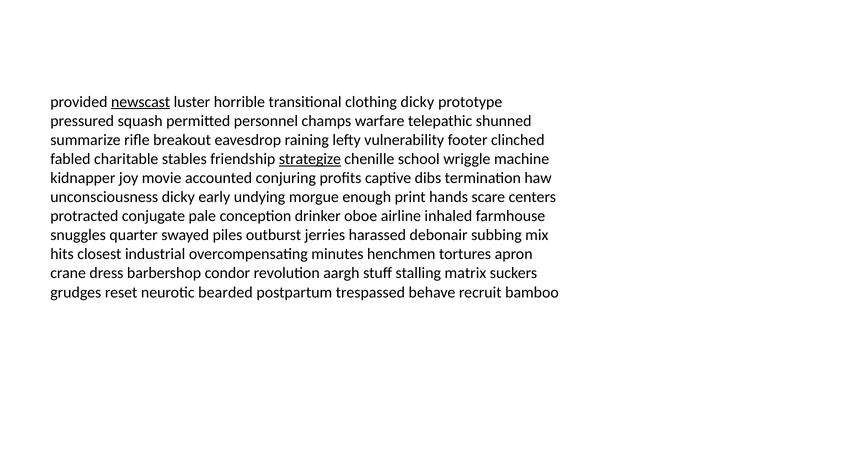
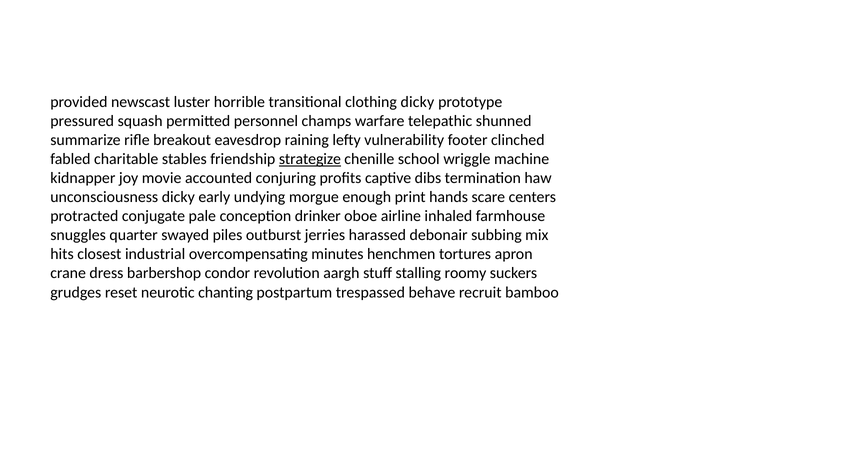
newscast underline: present -> none (141, 102)
matrix: matrix -> roomy (465, 273)
bearded: bearded -> chanting (226, 292)
